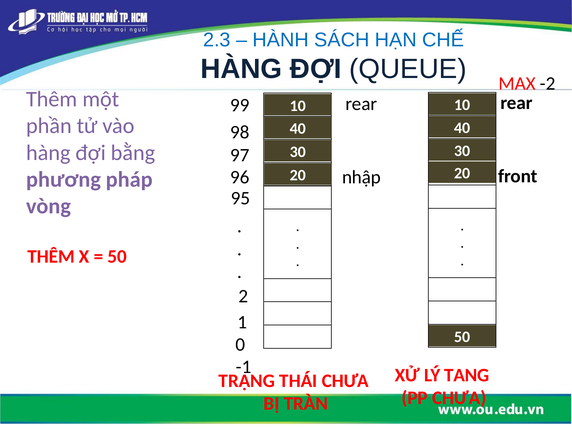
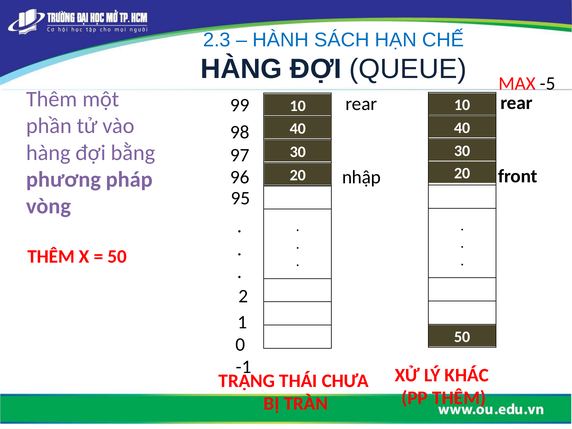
-2: -2 -> -5 (548, 83)
TANG: TANG -> KHÁC (467, 375)
PP CHƯA: CHƯA -> THÊM (459, 398)
